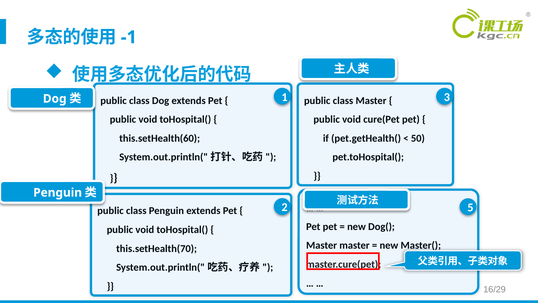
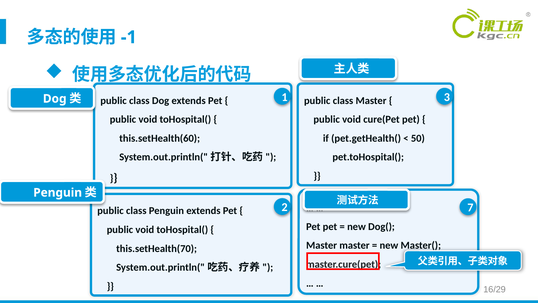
5: 5 -> 7 (470, 207)
